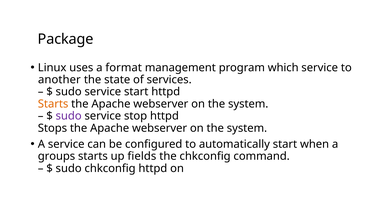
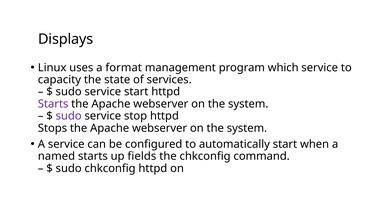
Package: Package -> Displays (66, 39)
another: another -> capacity (59, 80)
Starts colour: orange -> purple (53, 104)
groups: groups -> named (56, 157)
